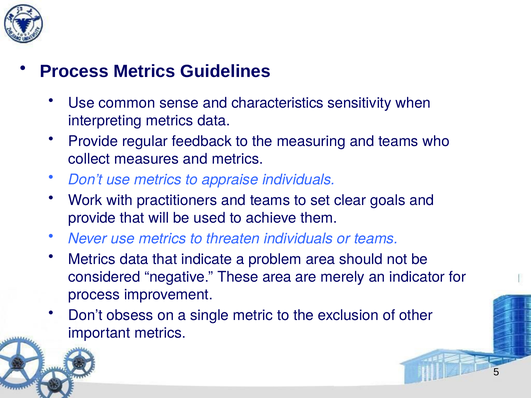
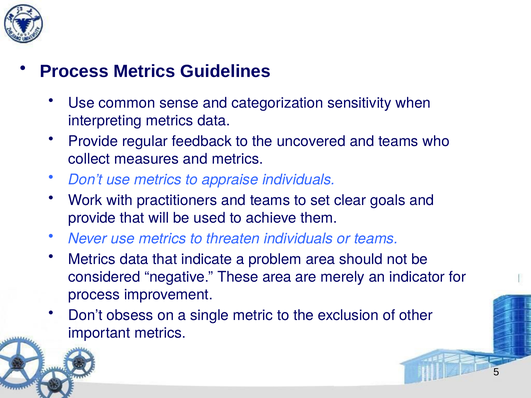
characteristics: characteristics -> categorization (277, 103)
measuring: measuring -> uncovered (311, 141)
